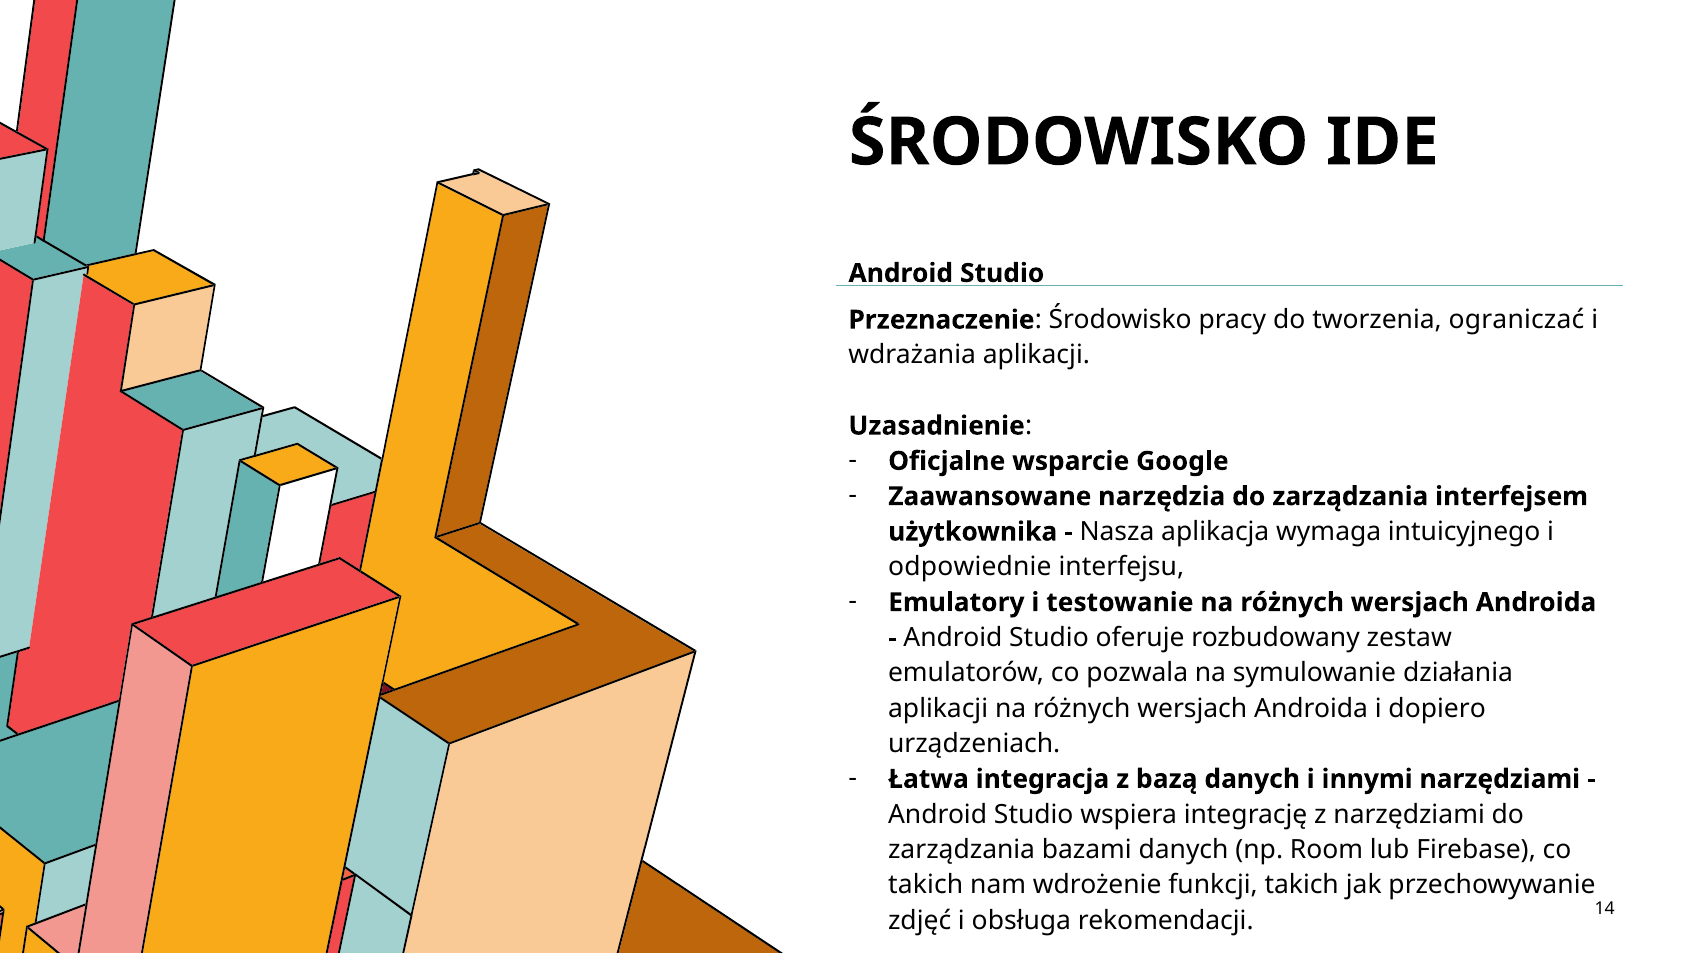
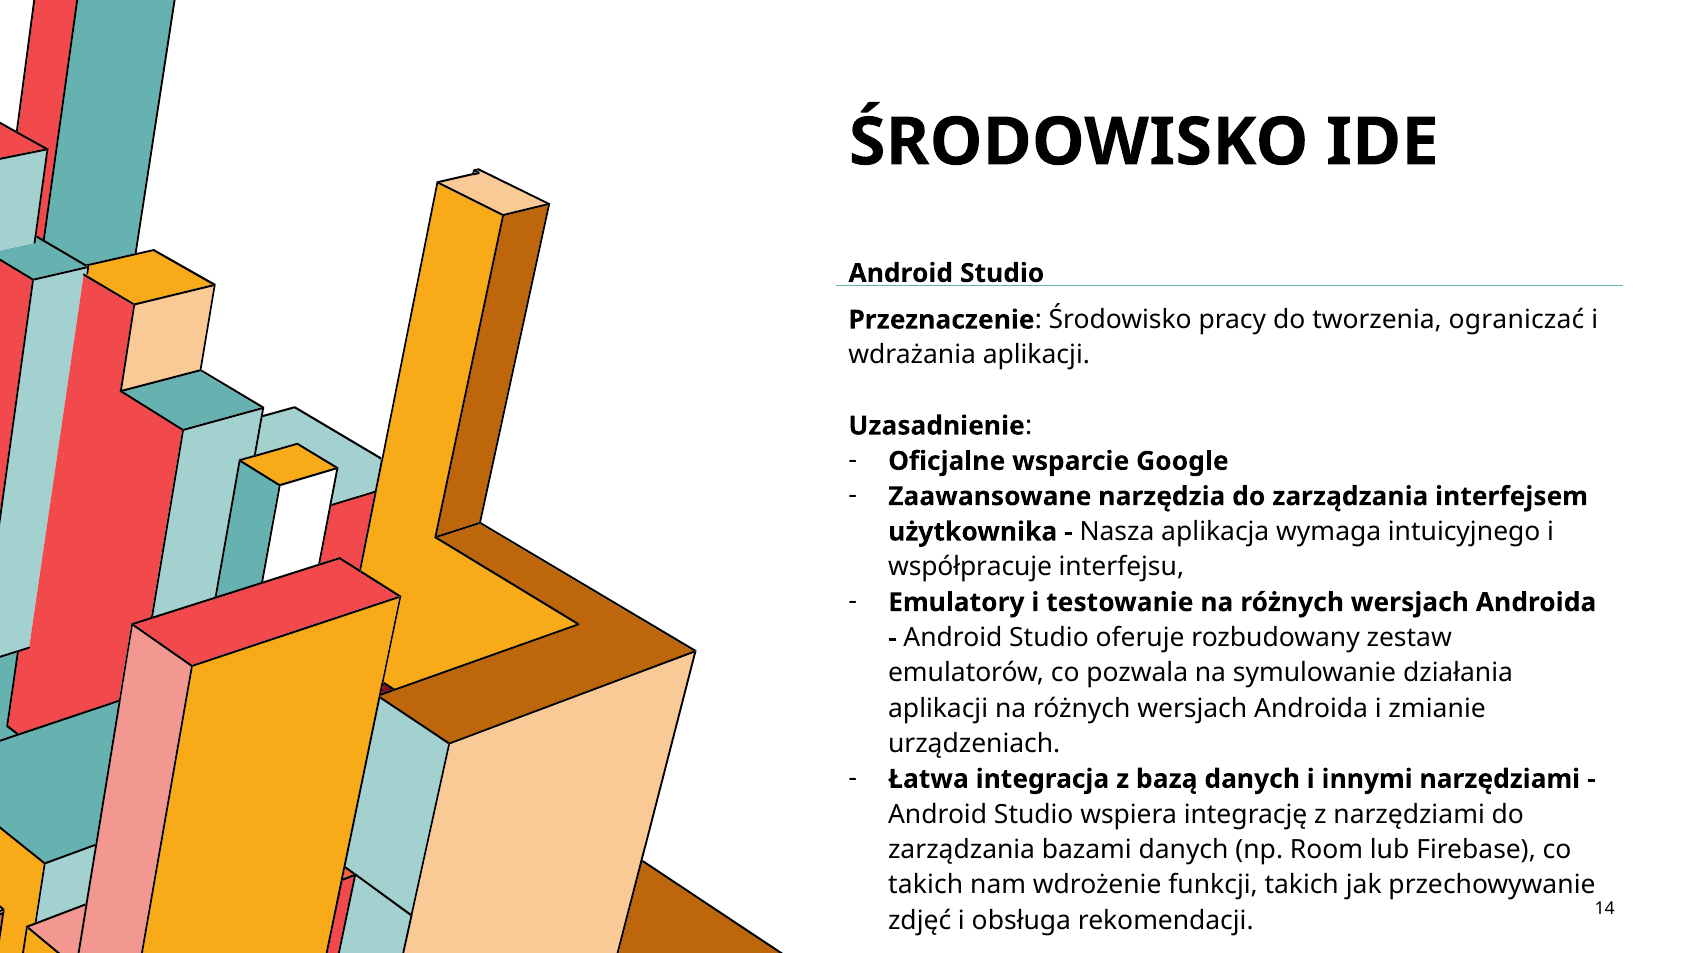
odpowiednie: odpowiednie -> współpracuje (970, 567)
dopiero: dopiero -> zmianie (1437, 708)
